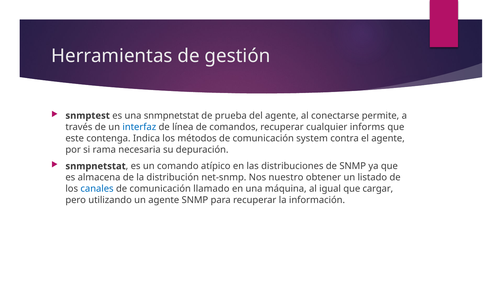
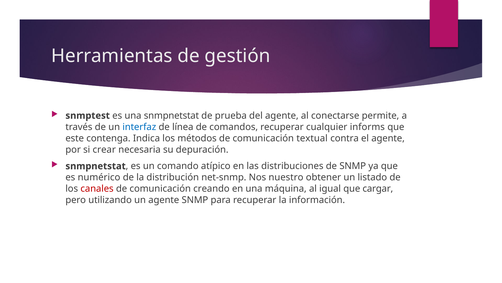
system: system -> textual (312, 138)
rama: rama -> crear (104, 149)
almacena: almacena -> numérico (99, 177)
canales colour: blue -> red (97, 188)
llamado: llamado -> creando (211, 188)
